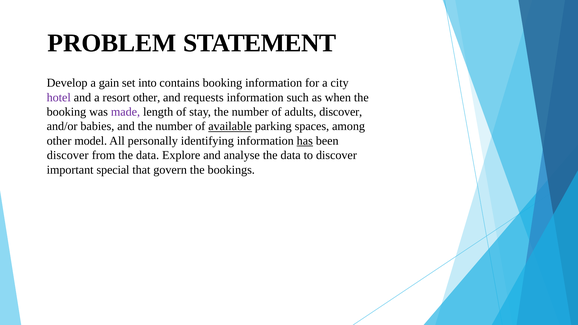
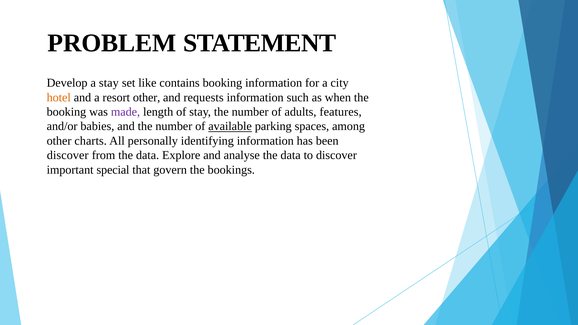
a gain: gain -> stay (109, 83)
into: into -> like (147, 83)
hotel colour: purple -> orange (59, 97)
adults discover: discover -> features (341, 112)
model: model -> charts (91, 141)
has underline: present -> none (305, 141)
